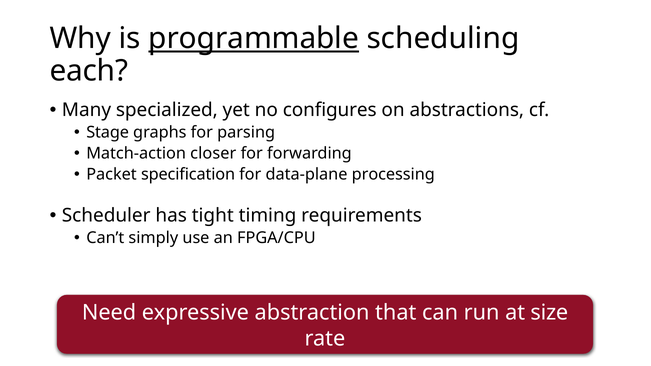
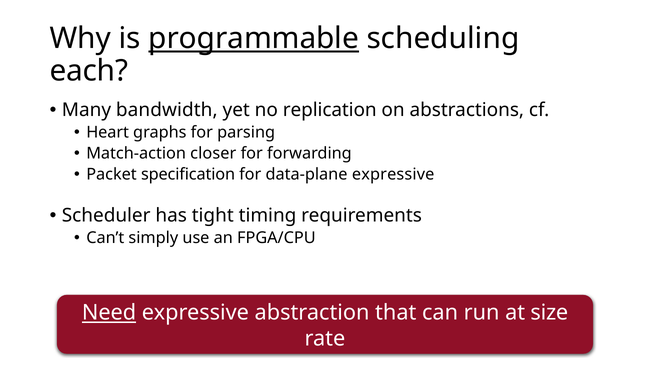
specialized: specialized -> bandwidth (167, 110)
configures: configures -> replication (330, 110)
Stage: Stage -> Heart (108, 132)
data-plane processing: processing -> expressive (393, 174)
Need underline: none -> present (109, 313)
